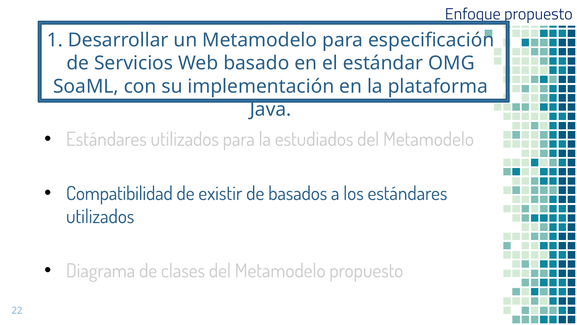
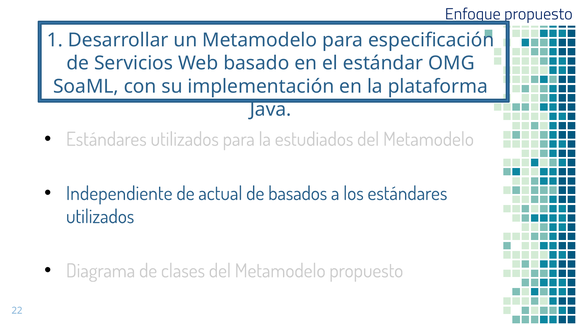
Compatibilidad: Compatibilidad -> Independiente (119, 193)
existir: existir -> actual (220, 193)
